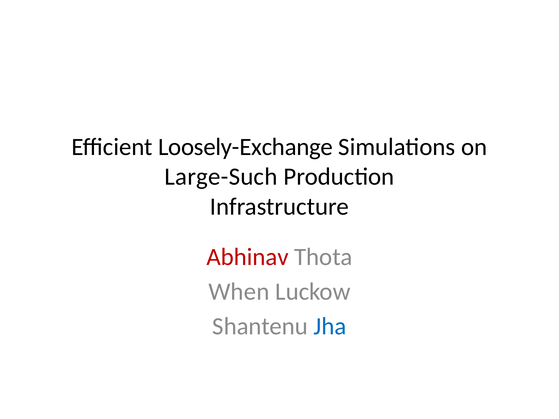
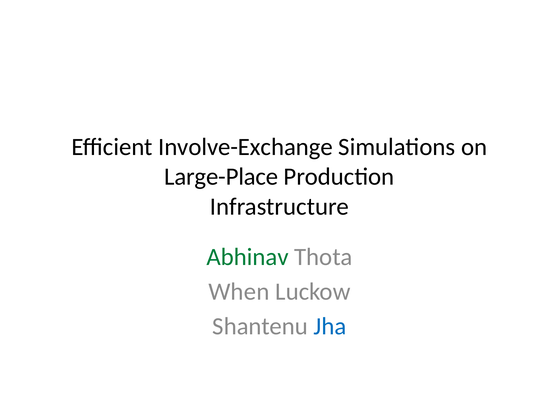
Loosely-Exchange: Loosely-Exchange -> Involve-Exchange (245, 147)
Large-Such: Large-Such -> Large-Place (221, 177)
Abhinav colour: red -> green (248, 257)
